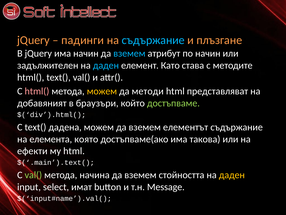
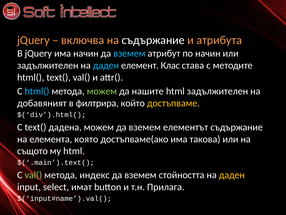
падинги: падинги -> включва (83, 40)
съдържание colour: light blue -> white (153, 40)
плъзгане: плъзгане -> атрибута (219, 40)
Като: Като -> Клас (170, 65)
html( colour: pink -> light blue (37, 91)
можем colour: yellow -> light green (102, 91)
методи: методи -> нашите (148, 91)
html представляват: представляват -> задължителен (217, 91)
браузъри: браузъри -> филтрира (97, 103)
достъпваме colour: light green -> yellow (173, 103)
ефекти: ефекти -> същото (32, 151)
начина: начина -> индекс (95, 175)
Message: Message -> Прилага (166, 187)
